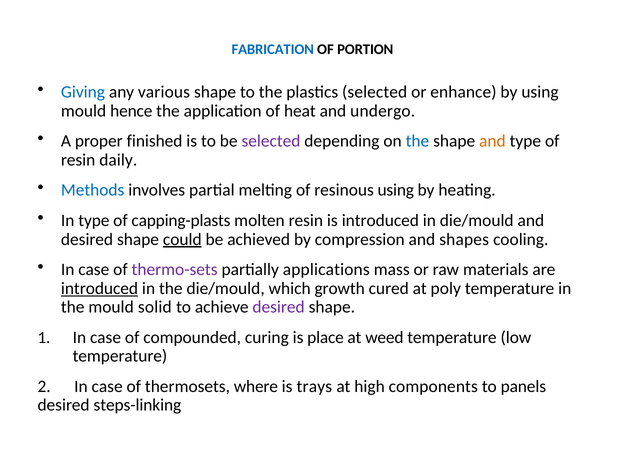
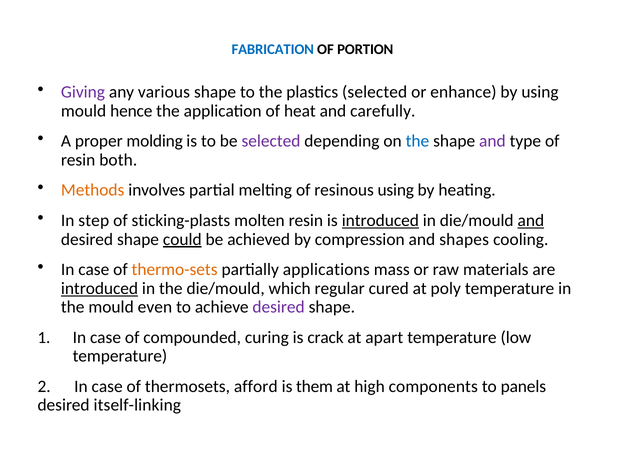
Giving colour: blue -> purple (83, 92)
undergo: undergo -> carefully (383, 111)
finished: finished -> molding (155, 141)
and colour: orange -> purple (492, 141)
daily: daily -> both (118, 160)
Methods colour: blue -> orange (93, 190)
In type: type -> step (94, 220)
capping-plasts: capping-plasts -> sticking-plasts (181, 220)
introduced underline: none -> present (380, 220)
and underline: none -> present (531, 220)
thermo-sets colour: purple -> orange (175, 269)
growth: growth -> regular (340, 288)
solid: solid -> even (155, 307)
place: place -> crack (326, 337)
weed: weed -> apart (384, 337)
where: where -> afford (256, 386)
trays: trays -> them (315, 386)
steps-linking: steps-linking -> itself-linking (137, 405)
